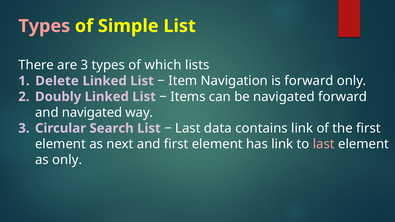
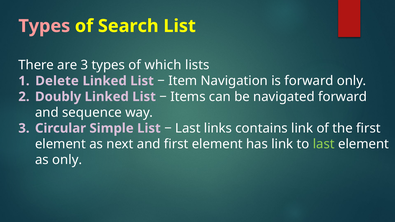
Simple: Simple -> Search (128, 26)
and navigated: navigated -> sequence (92, 113)
Search: Search -> Simple (112, 128)
data: data -> links (218, 128)
last colour: pink -> light green (324, 144)
